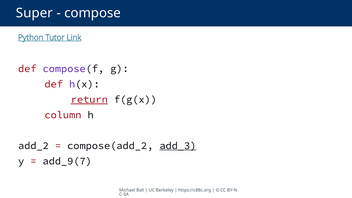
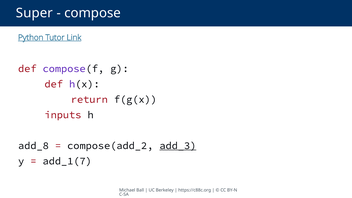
return underline: present -> none (89, 99)
column: column -> inputs (63, 115)
add_2: add_2 -> add_8 (33, 146)
add_9(7: add_9(7 -> add_1(7 (67, 161)
